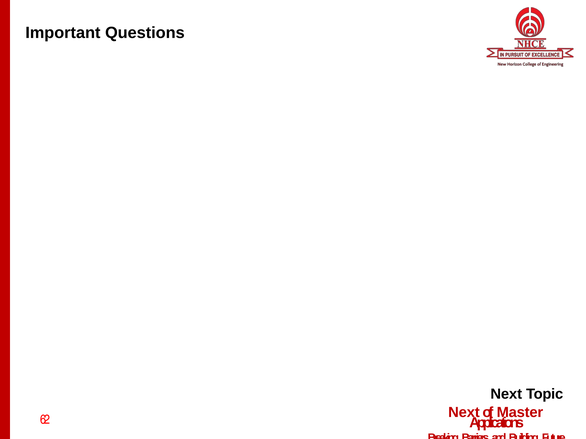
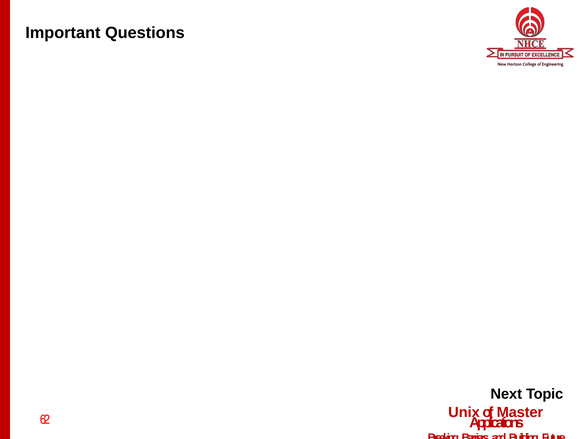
Next: Next -> Unix (464, 413)
